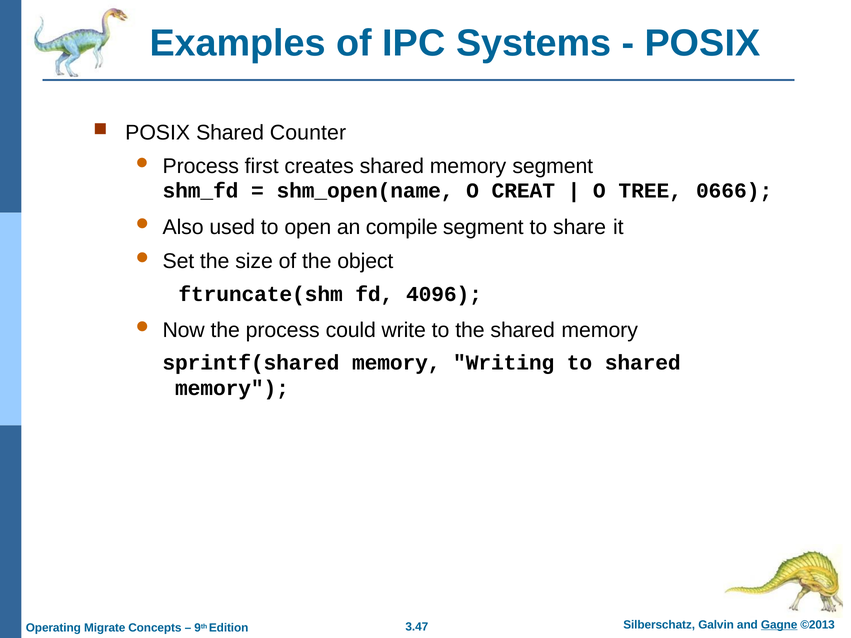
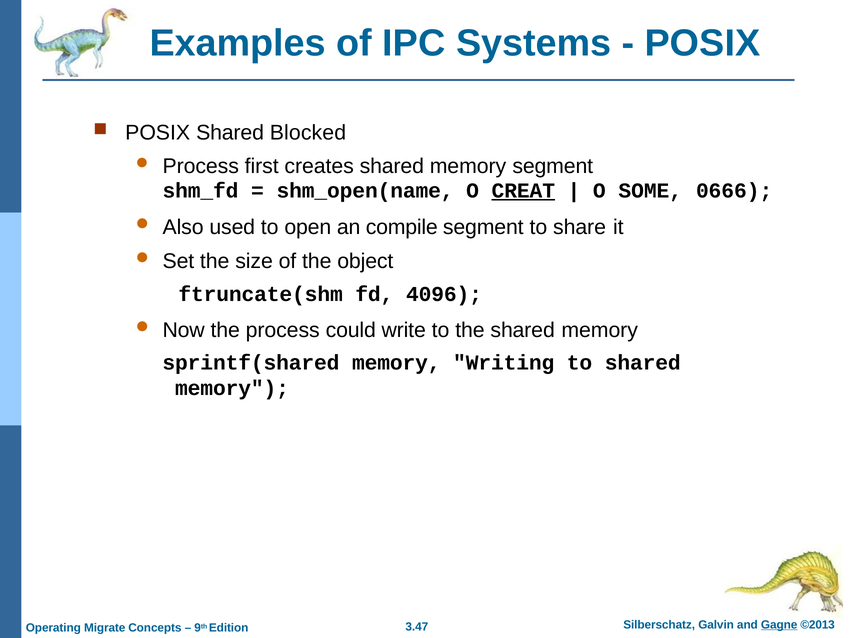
Counter: Counter -> Blocked (308, 133)
CREAT underline: none -> present (523, 191)
TREE: TREE -> SOME (650, 191)
